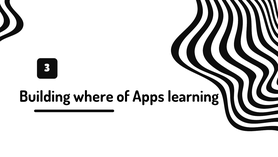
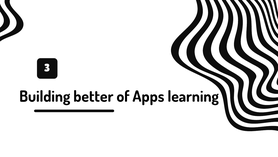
where: where -> better (93, 96)
